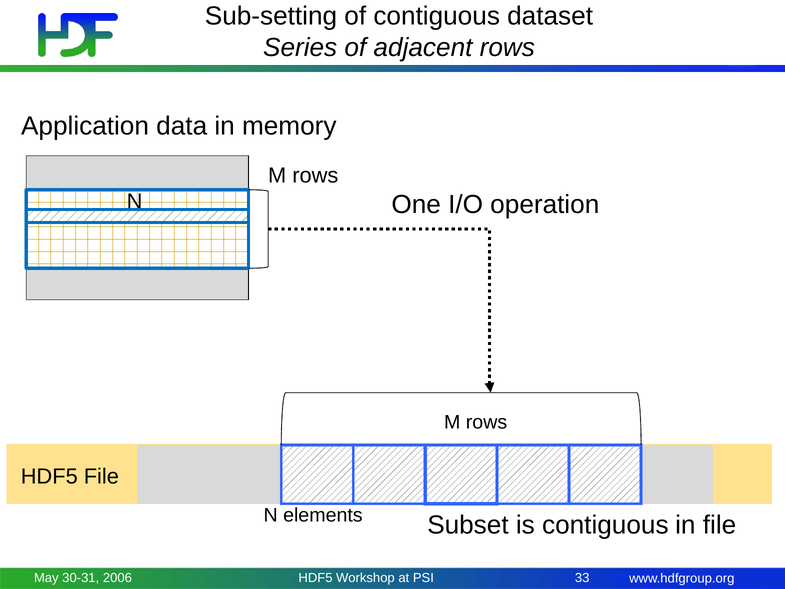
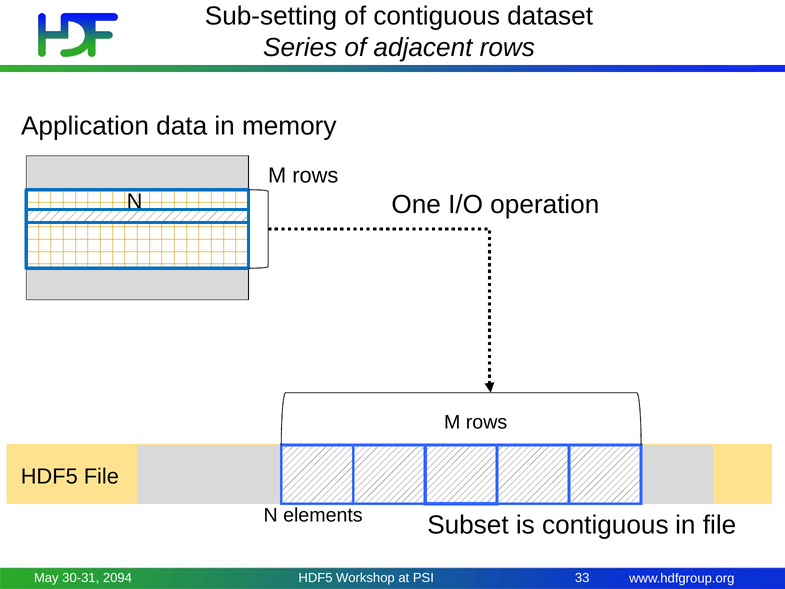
2006: 2006 -> 2094 (117, 578)
